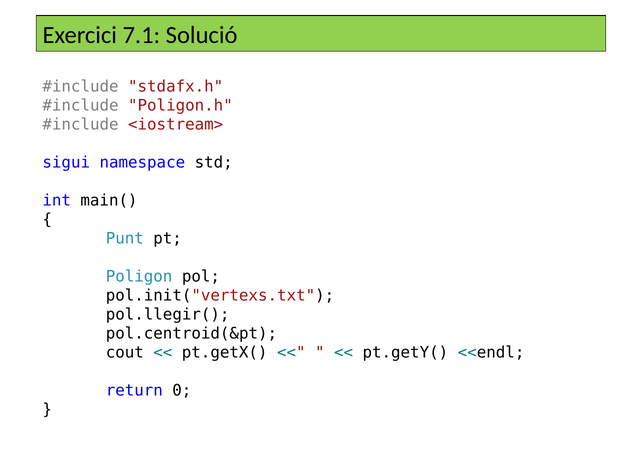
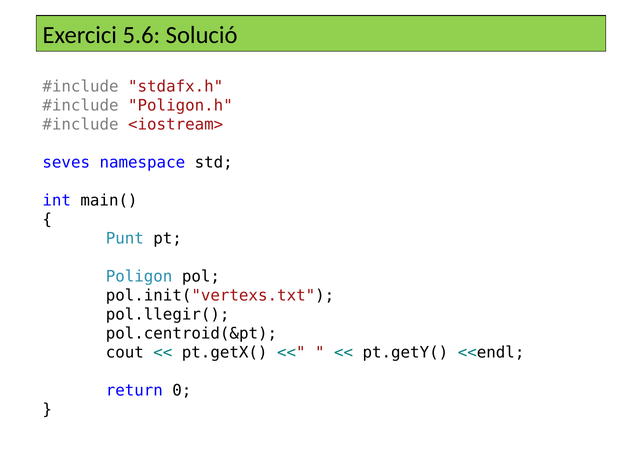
7.1: 7.1 -> 5.6 (141, 35)
sigui: sigui -> seves (66, 163)
